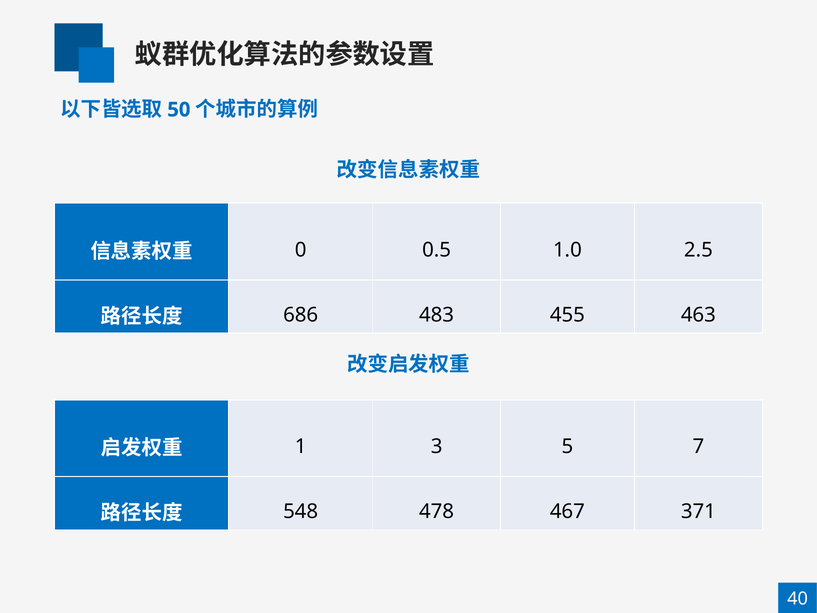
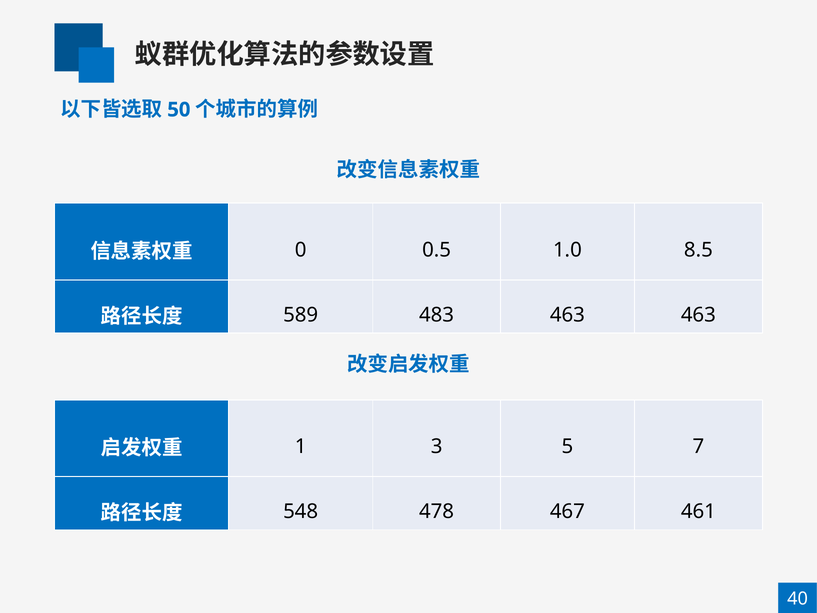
2.5: 2.5 -> 8.5 (698, 250)
686: 686 -> 589 (301, 315)
483 455: 455 -> 463 (567, 315)
371: 371 -> 461 (698, 511)
